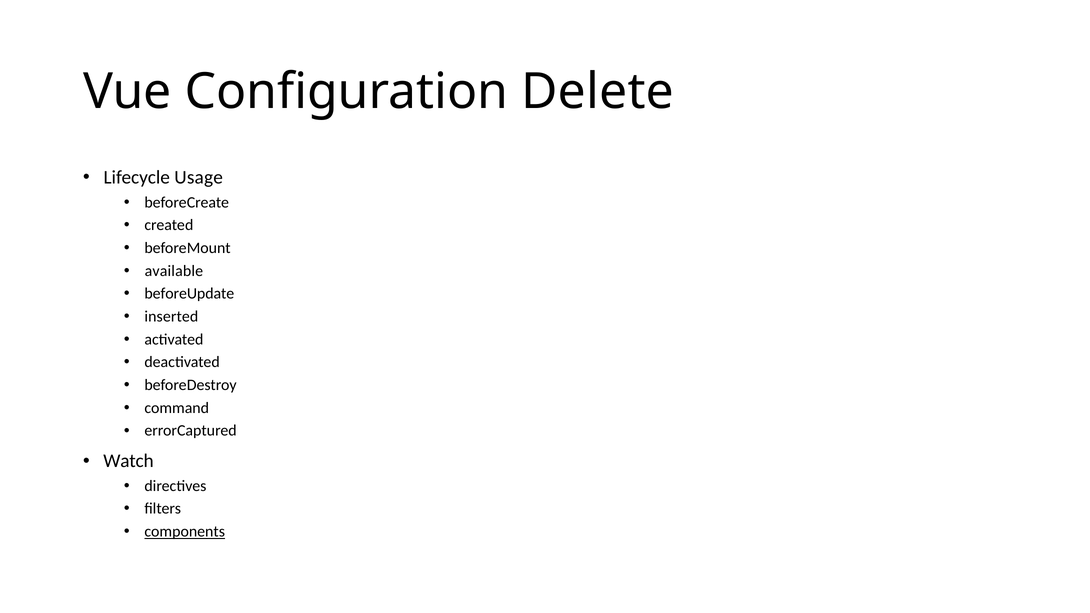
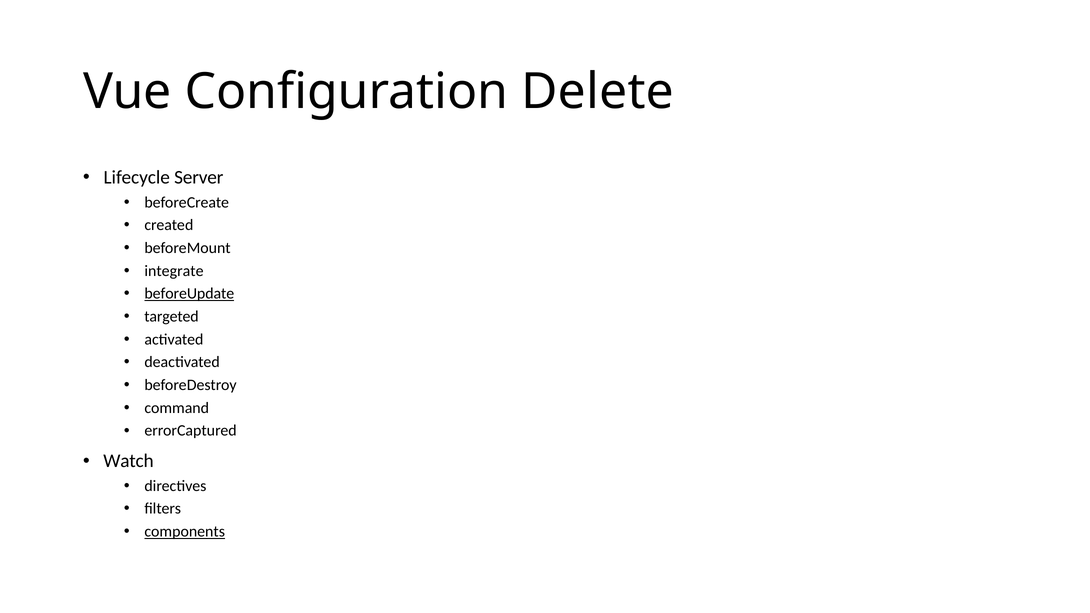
Usage: Usage -> Server (199, 178)
available: available -> integrate (174, 271)
beforeUpdate underline: none -> present (189, 294)
inserted: inserted -> targeted (171, 317)
